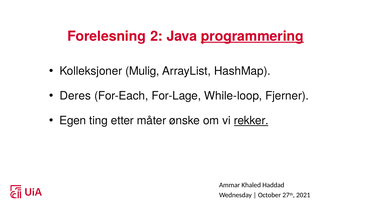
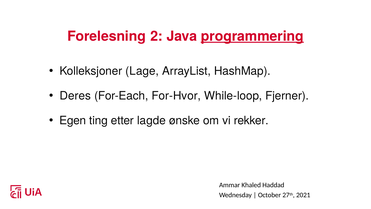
Mulig: Mulig -> Lage (142, 71)
For-Lage: For-Lage -> For-Hvor (176, 96)
måter: måter -> lagde (151, 120)
rekker underline: present -> none (251, 120)
